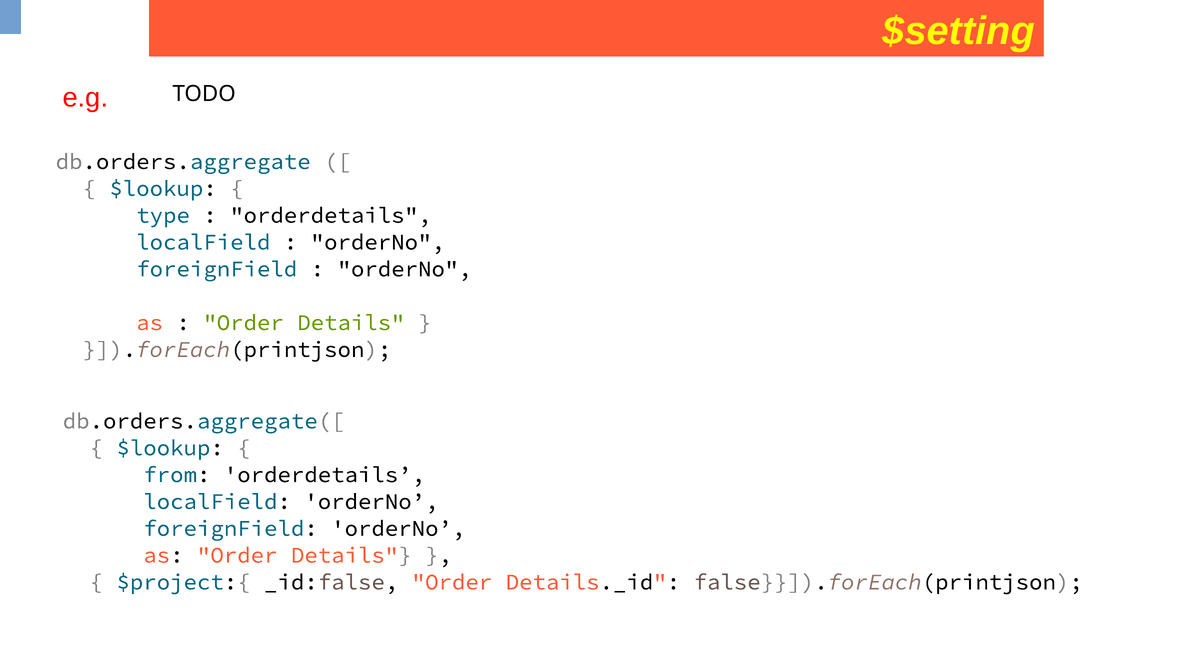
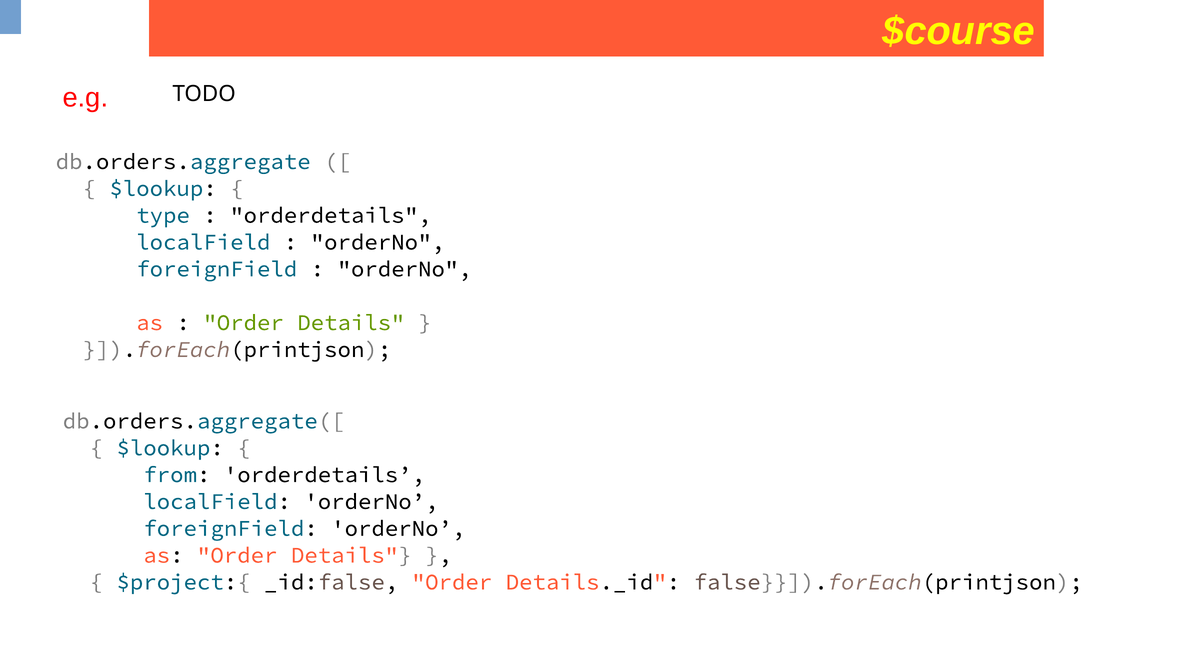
$setting: $setting -> $course (959, 31)
